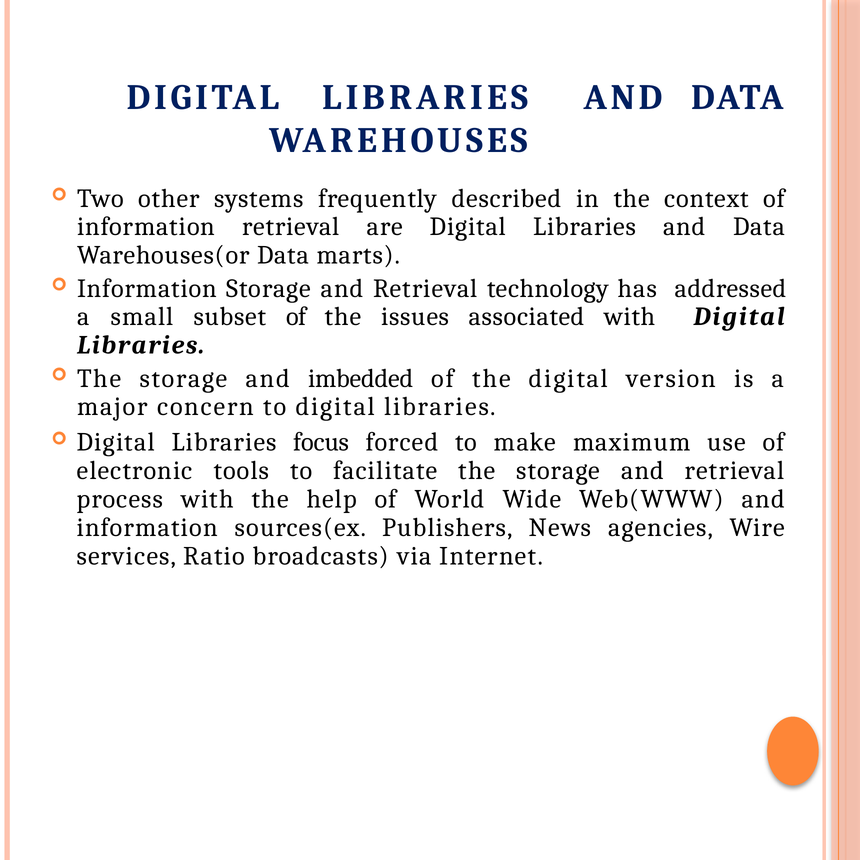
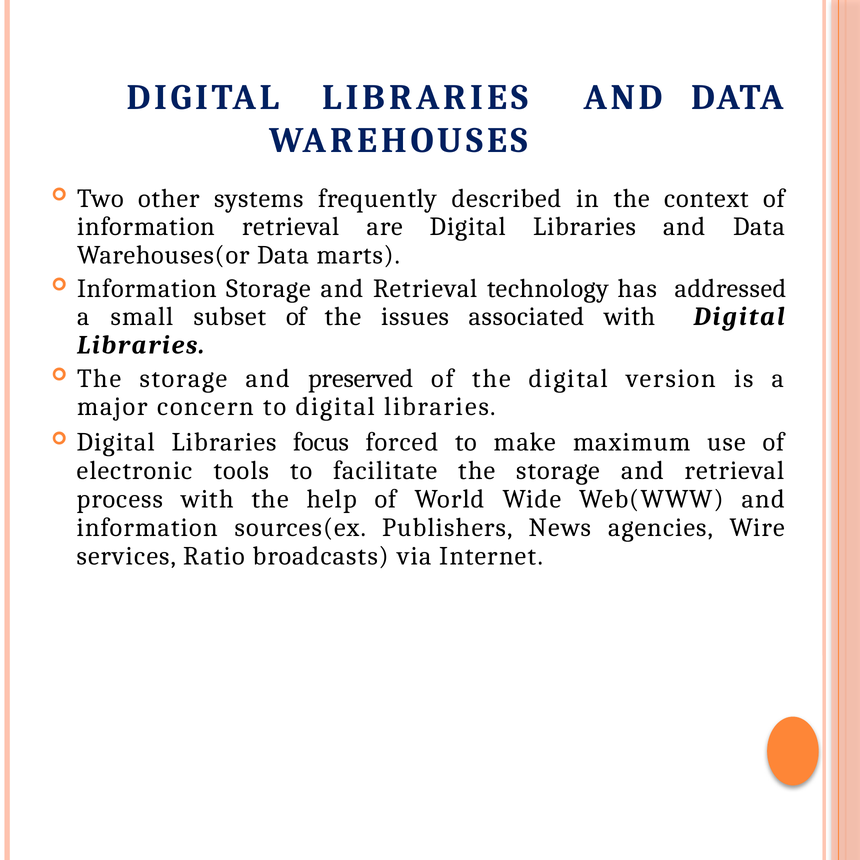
imbedded: imbedded -> preserved (361, 378)
